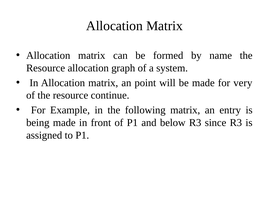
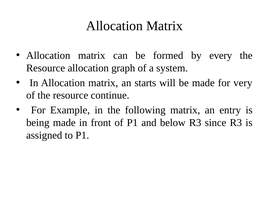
name: name -> every (221, 55)
point: point -> starts (145, 83)
